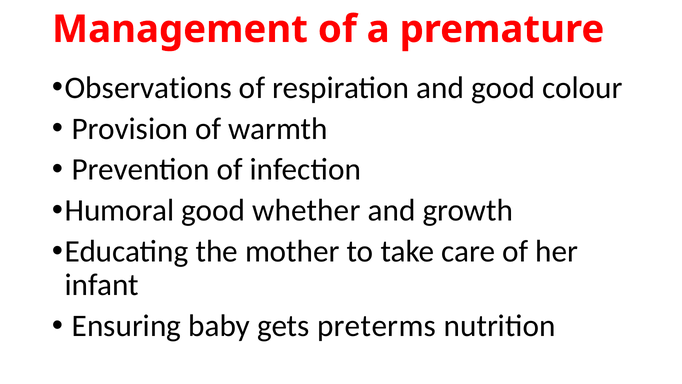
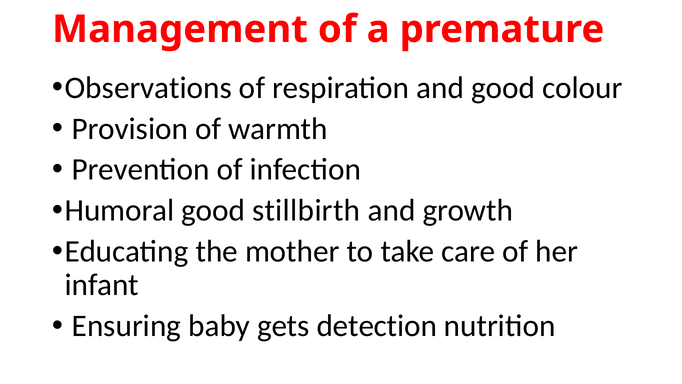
whether: whether -> stillbirth (306, 210)
preterms: preterms -> detection (377, 326)
